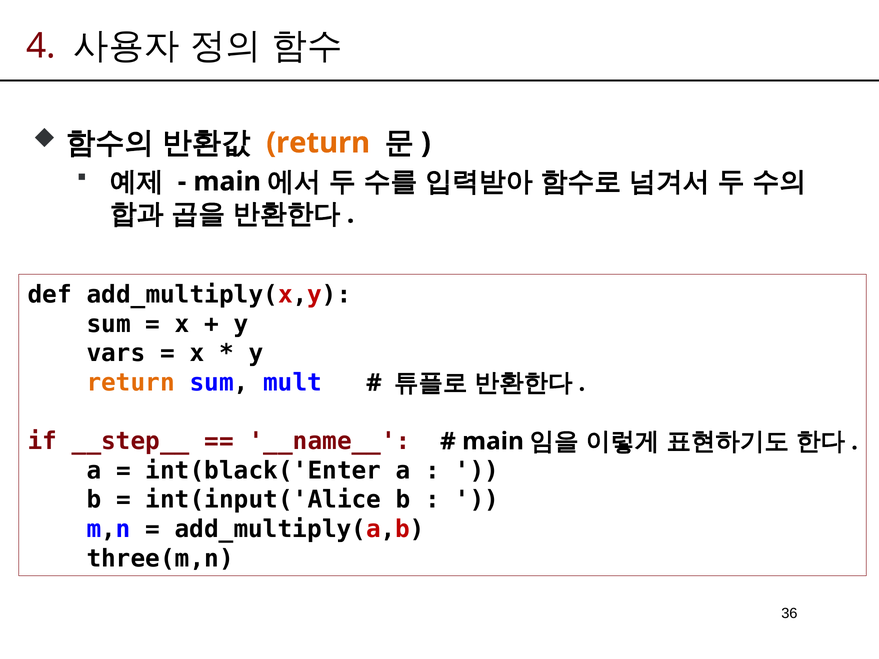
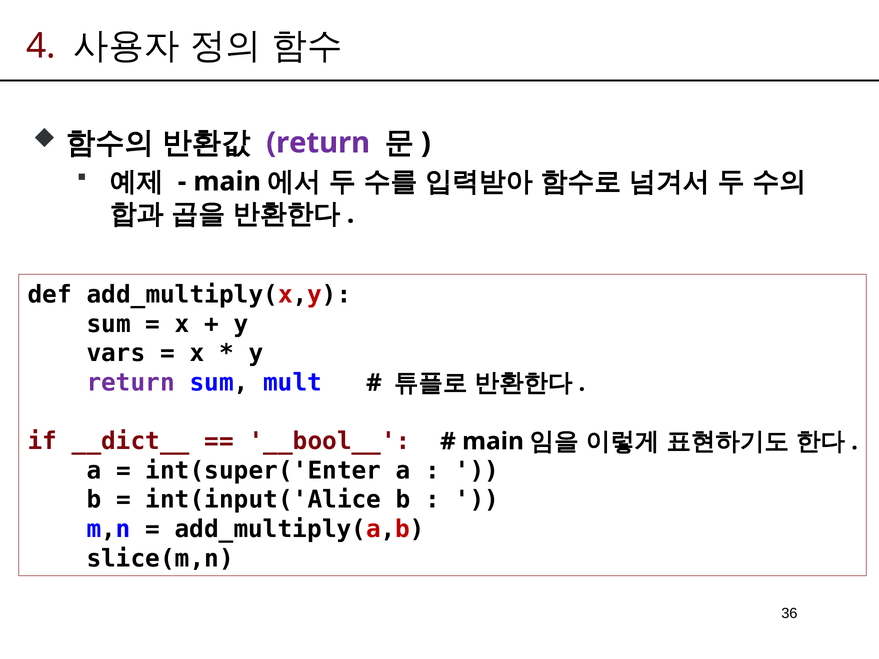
return colour: orange -> purple (318, 143)
return colour: orange -> purple (131, 383)
__step__: __step__ -> __dict__ (131, 441)
__name__: __name__ -> __bool__ (330, 441)
int(black('Enter: int(black('Enter -> int(super('Enter (263, 471)
three(m,n: three(m,n -> slice(m,n (160, 559)
